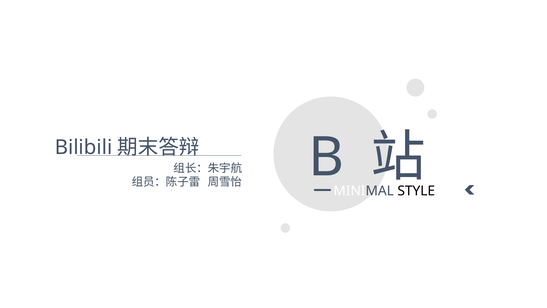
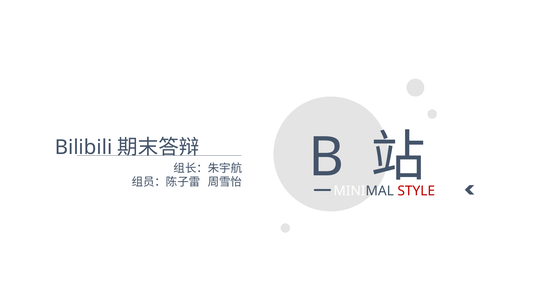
STYLE colour: black -> red (416, 191)
